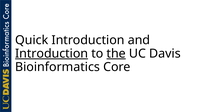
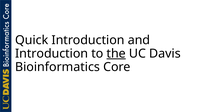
Introduction underline: present -> none (52, 53)
